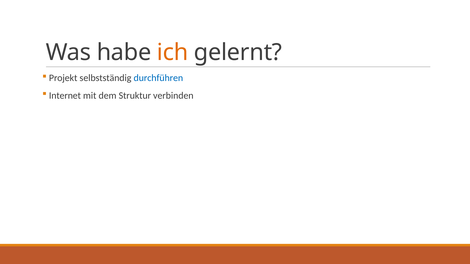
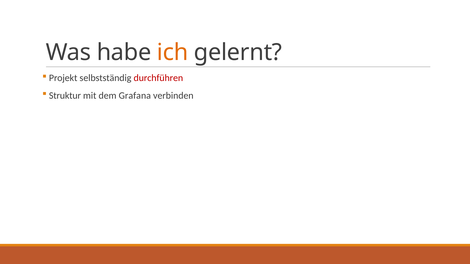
durchführen colour: blue -> red (158, 78)
Internet: Internet -> Struktur (65, 96)
Struktur: Struktur -> Grafana (135, 96)
